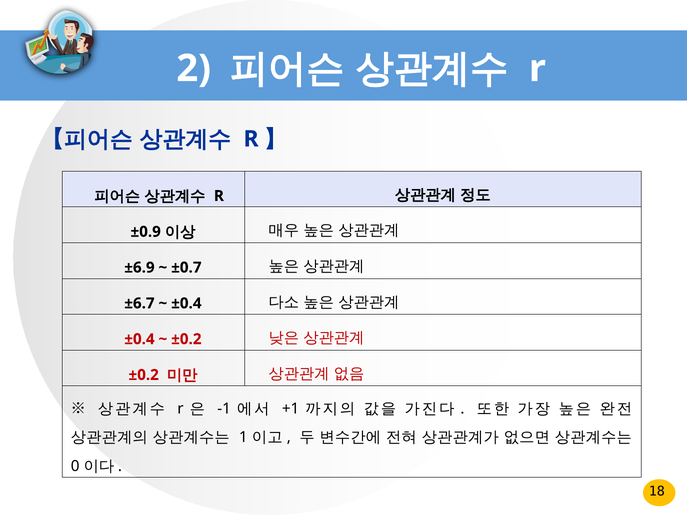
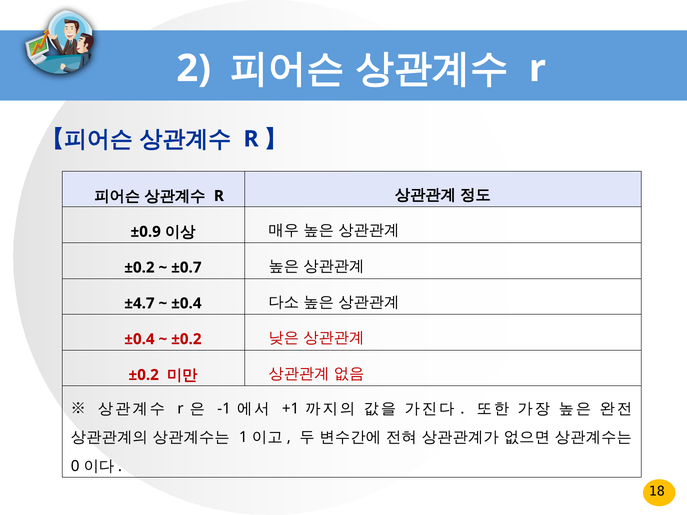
±6.9: ±6.9 -> ±0.2 (139, 268)
±6.7: ±6.7 -> ±4.7 (139, 303)
